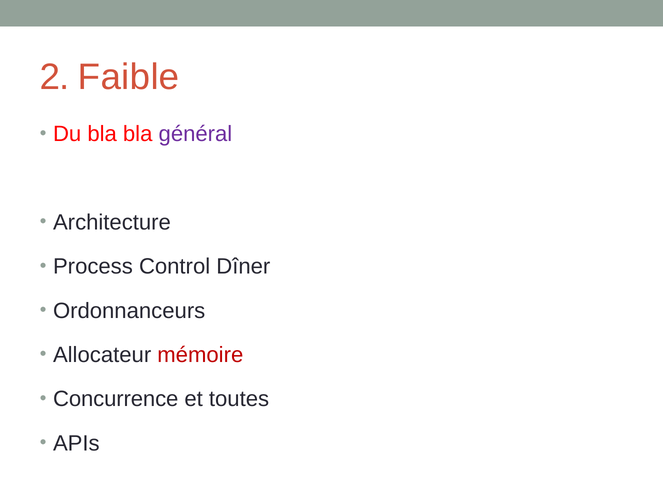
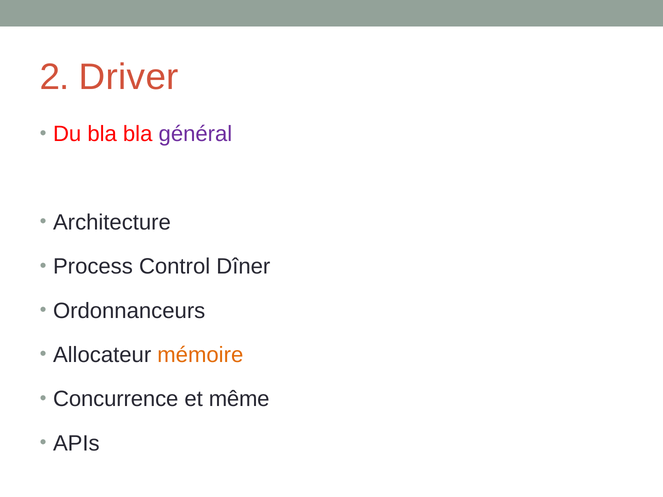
Faible: Faible -> Driver (129, 77)
mémoire colour: red -> orange (200, 355)
toutes: toutes -> même (239, 399)
